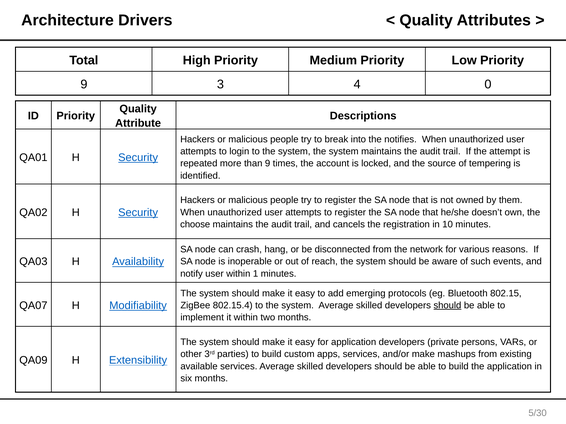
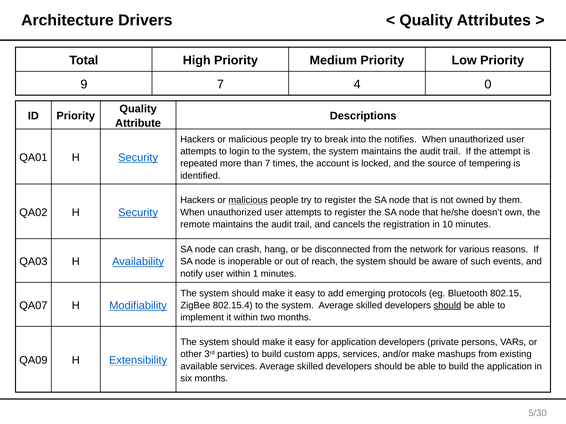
9 3: 3 -> 7 (220, 84)
than 9: 9 -> 7 (268, 164)
malicious underline: none -> present (248, 200)
choose: choose -> remote (195, 225)
